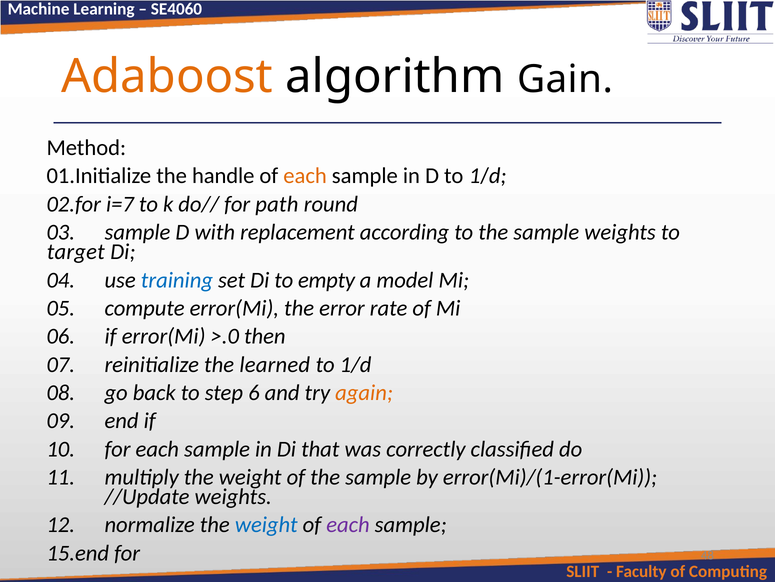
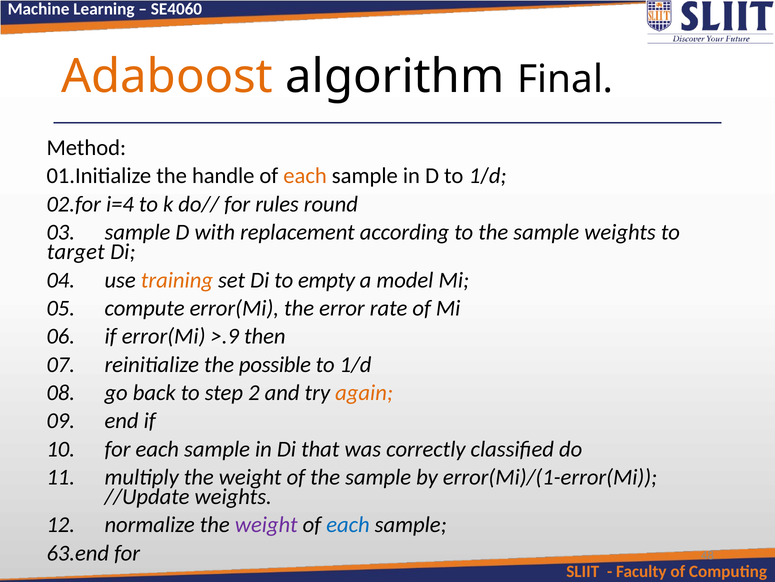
Gain: Gain -> Final (565, 79)
i=7: i=7 -> i=4 (120, 204)
path: path -> rules (277, 204)
training colour: blue -> orange (177, 280)
>.0: >.0 -> >.9 (225, 336)
learned: learned -> possible (275, 364)
6: 6 -> 2 (254, 392)
weight colour: blue -> purple (266, 524)
each colour: purple -> blue (348, 524)
15.end: 15.end -> 63.end (78, 552)
